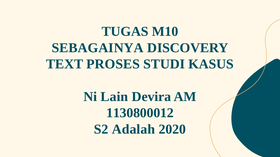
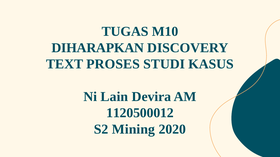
SEBAGAINYA: SEBAGAINYA -> DIHARAPKAN (98, 48)
1130800012: 1130800012 -> 1120500012 (140, 113)
Adalah: Adalah -> Mining (133, 130)
